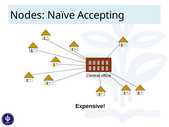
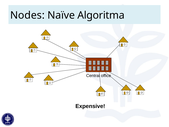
Accepting: Accepting -> Algoritma (101, 15)
